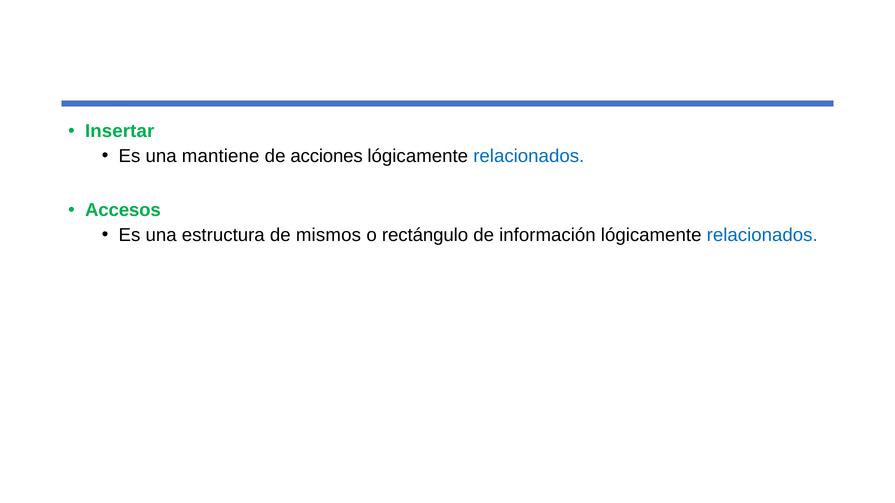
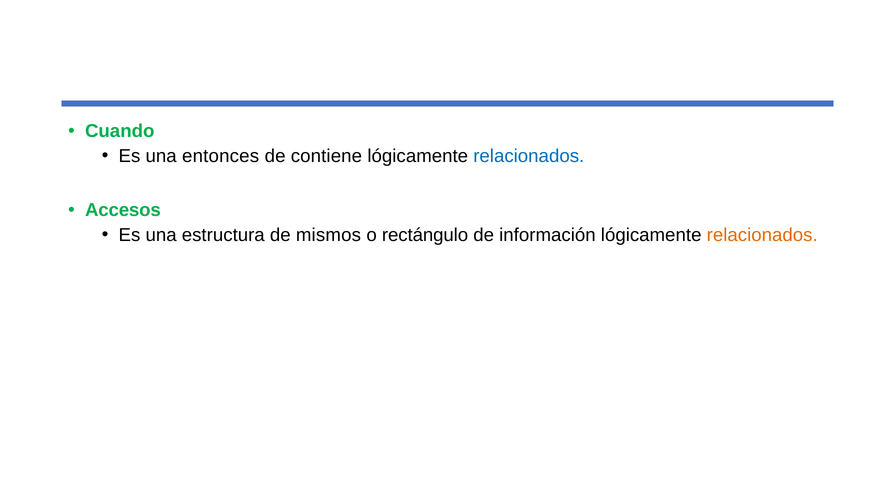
Insertar: Insertar -> Cuando (120, 131)
mantiene: mantiene -> entonces (221, 156)
acciones: acciones -> contiene (326, 156)
relacionados colour: blue -> orange (762, 235)
